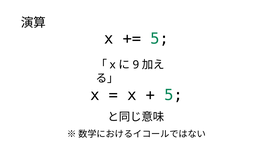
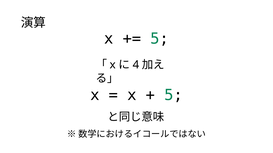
9: 9 -> 4 (136, 65)
